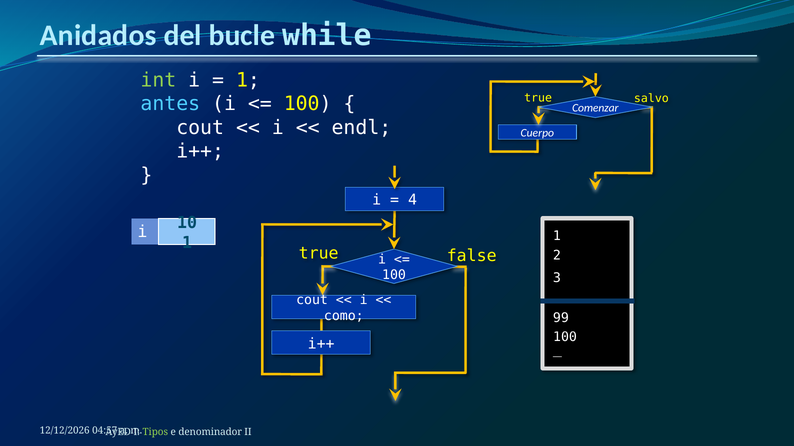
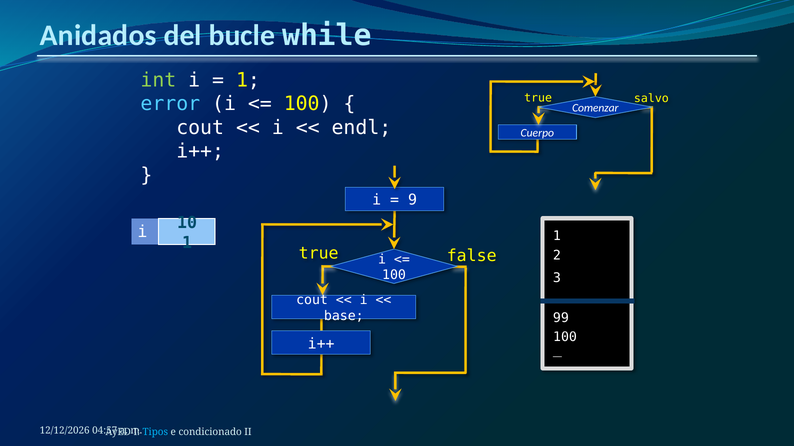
antes: antes -> error (170, 104)
4: 4 -> 9 (413, 200)
como: como -> base (344, 316)
Tipos colour: light green -> light blue (155, 432)
denominador: denominador -> condicionado (210, 432)
